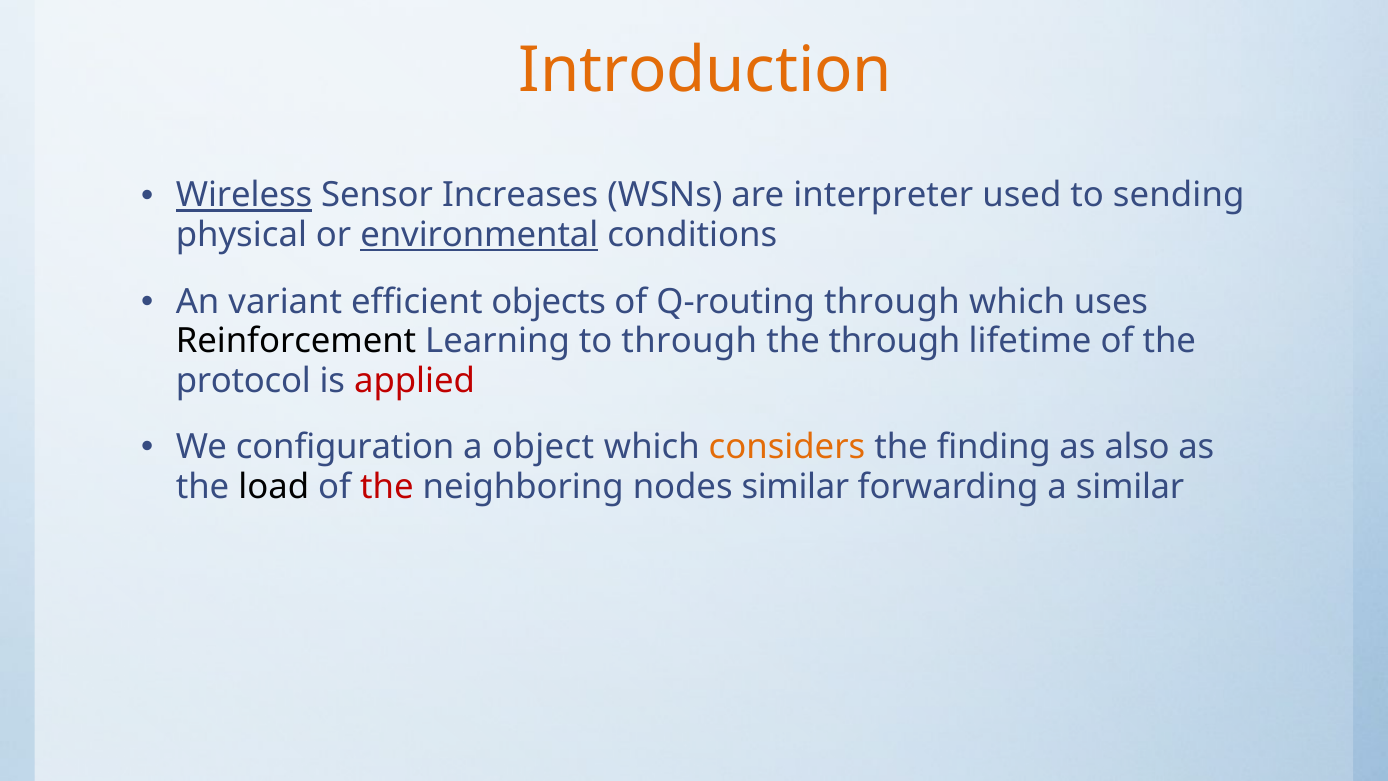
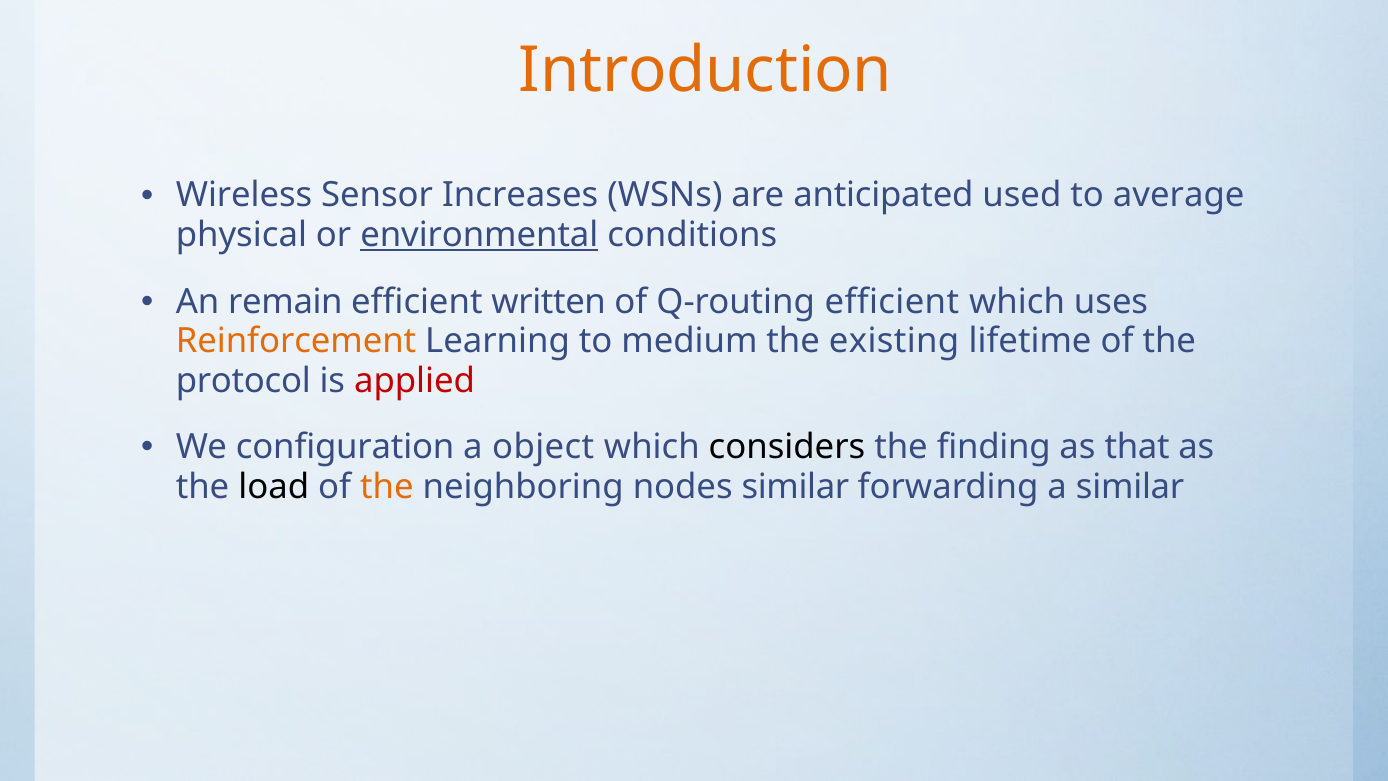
Wireless underline: present -> none (244, 196)
interpreter: interpreter -> anticipated (883, 196)
sending: sending -> average (1179, 196)
variant: variant -> remain (285, 302)
objects: objects -> written (549, 302)
Q-routing through: through -> efficient (892, 302)
Reinforcement colour: black -> orange (296, 341)
to through: through -> medium (689, 341)
the through: through -> existing (894, 341)
considers colour: orange -> black (787, 447)
also: also -> that (1137, 447)
the colour: red -> orange (387, 487)
